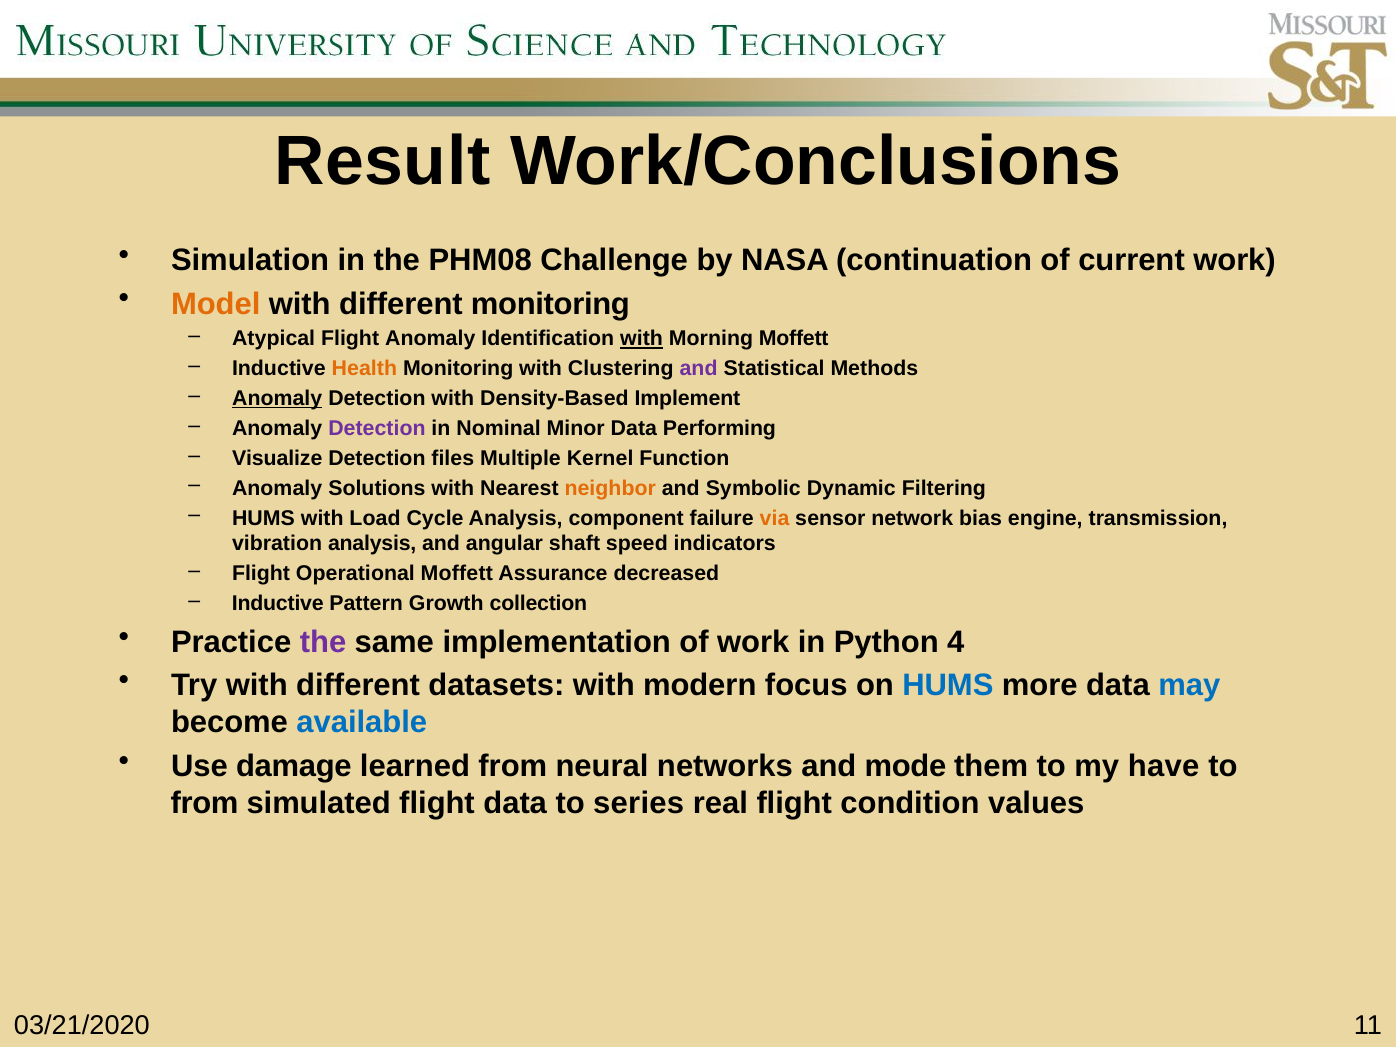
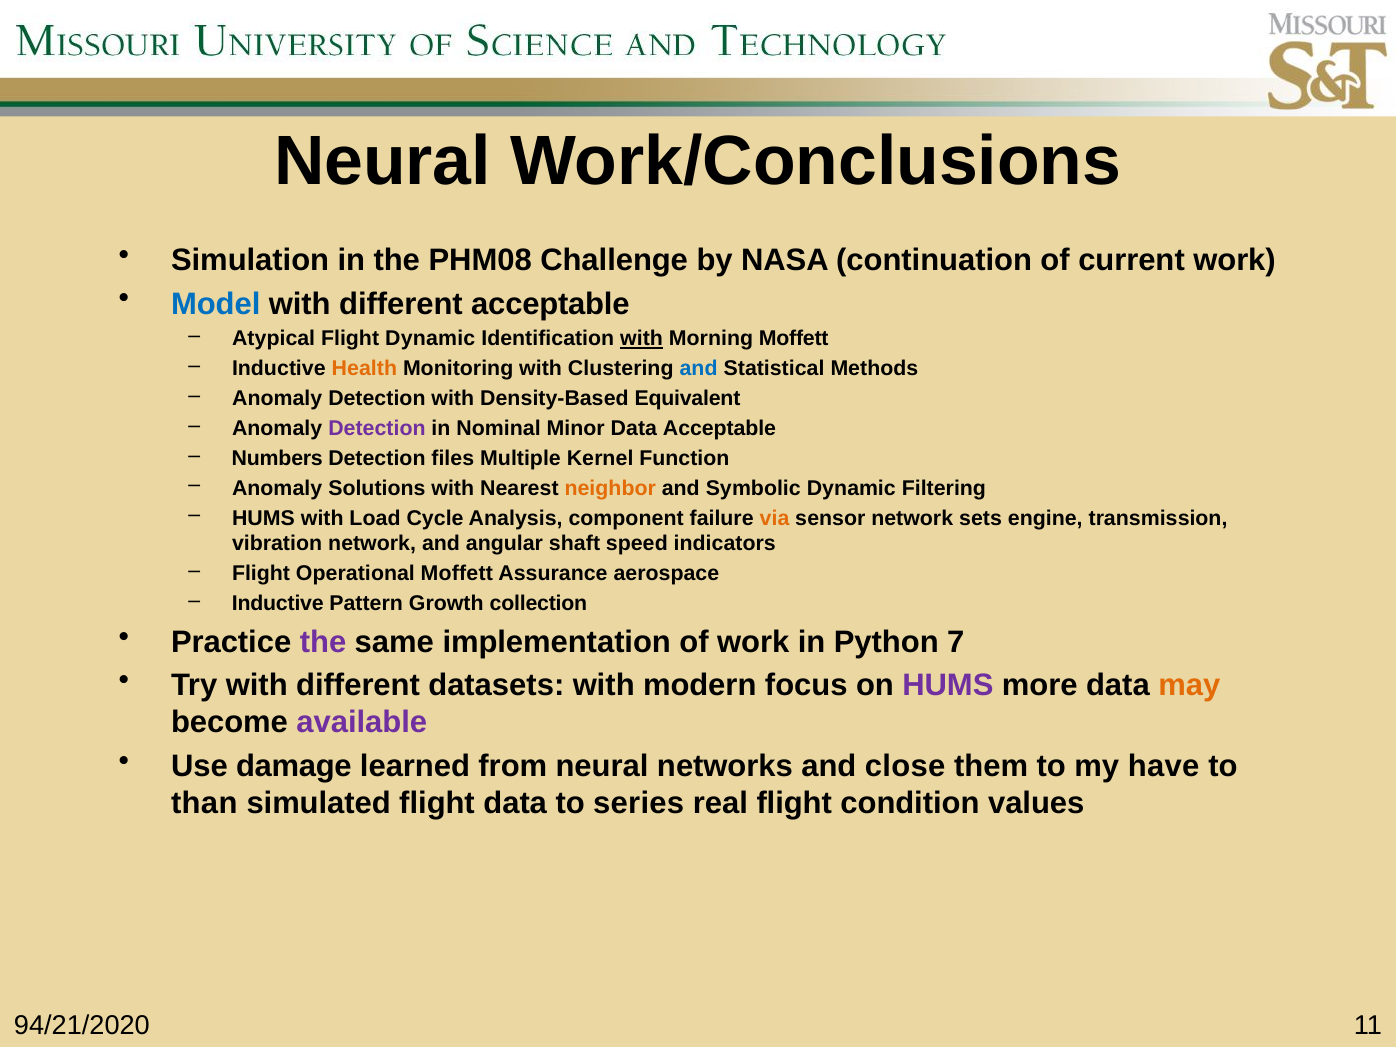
Result: Result -> Neural (383, 162)
Model colour: orange -> blue (216, 304)
different monitoring: monitoring -> acceptable (550, 304)
Flight Anomaly: Anomaly -> Dynamic (430, 339)
and colour: purple -> blue (699, 369)
Anomaly underline: present -> none (277, 399)
Implement: Implement -> Equivalent (687, 399)
Data Performing: Performing -> Acceptable (719, 429)
Visualize: Visualize -> Numbers (277, 458)
bias: bias -> sets (981, 518)
vibration analysis: analysis -> network (372, 544)
decreased: decreased -> aerospace (666, 574)
4: 4 -> 7 (956, 642)
HUMS colour: blue -> purple (948, 685)
may colour: blue -> orange (1189, 685)
available colour: blue -> purple (362, 723)
mode: mode -> close (905, 766)
from: from -> than (204, 803)
03/21/2020: 03/21/2020 -> 94/21/2020 (82, 1026)
